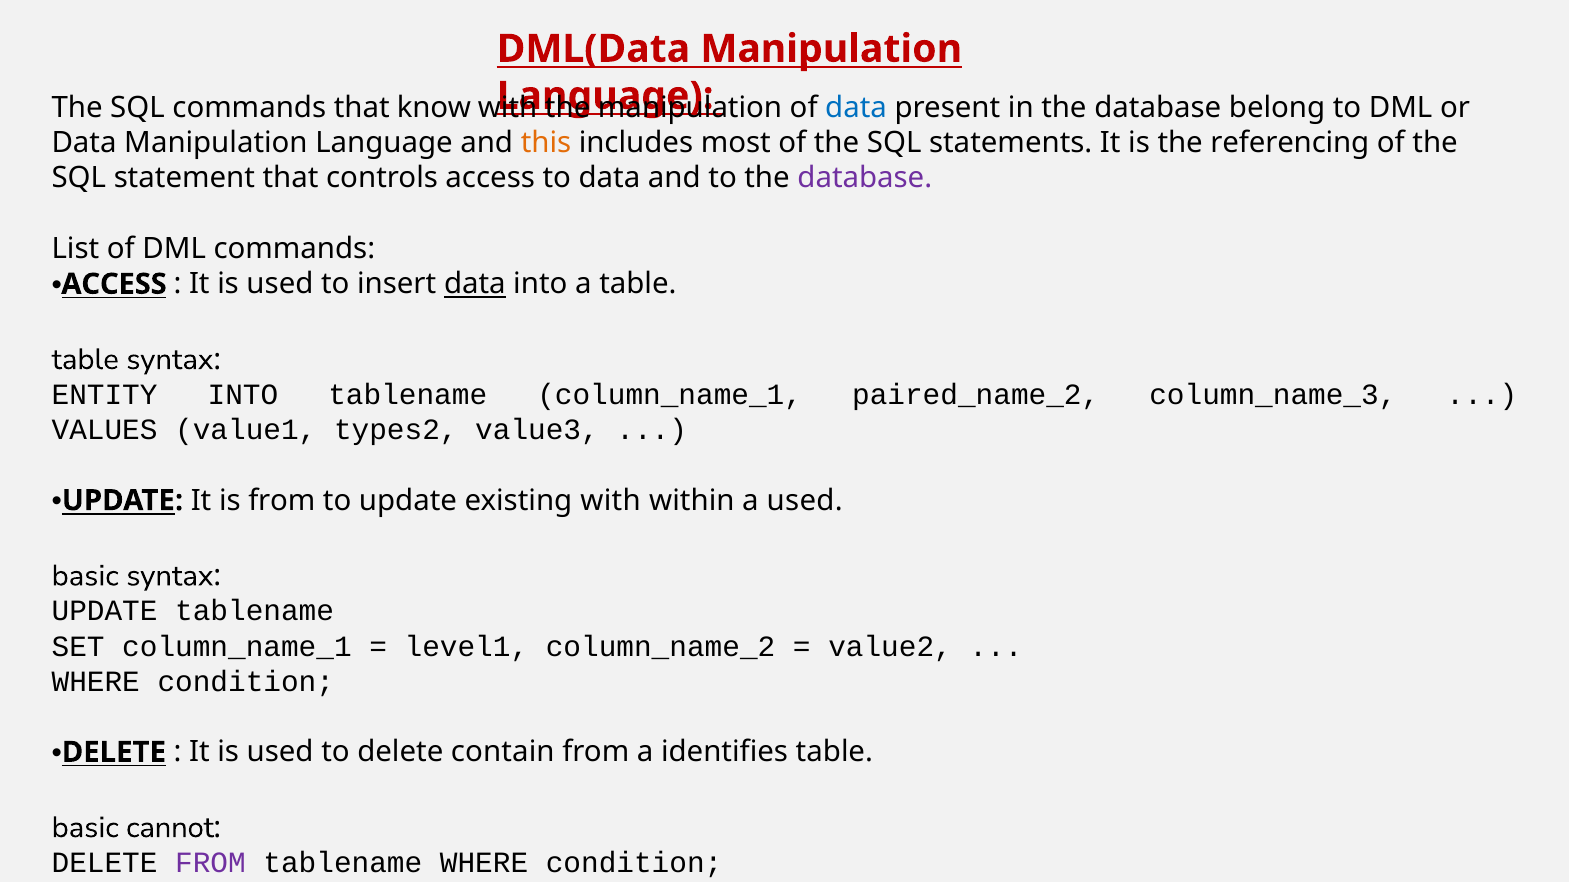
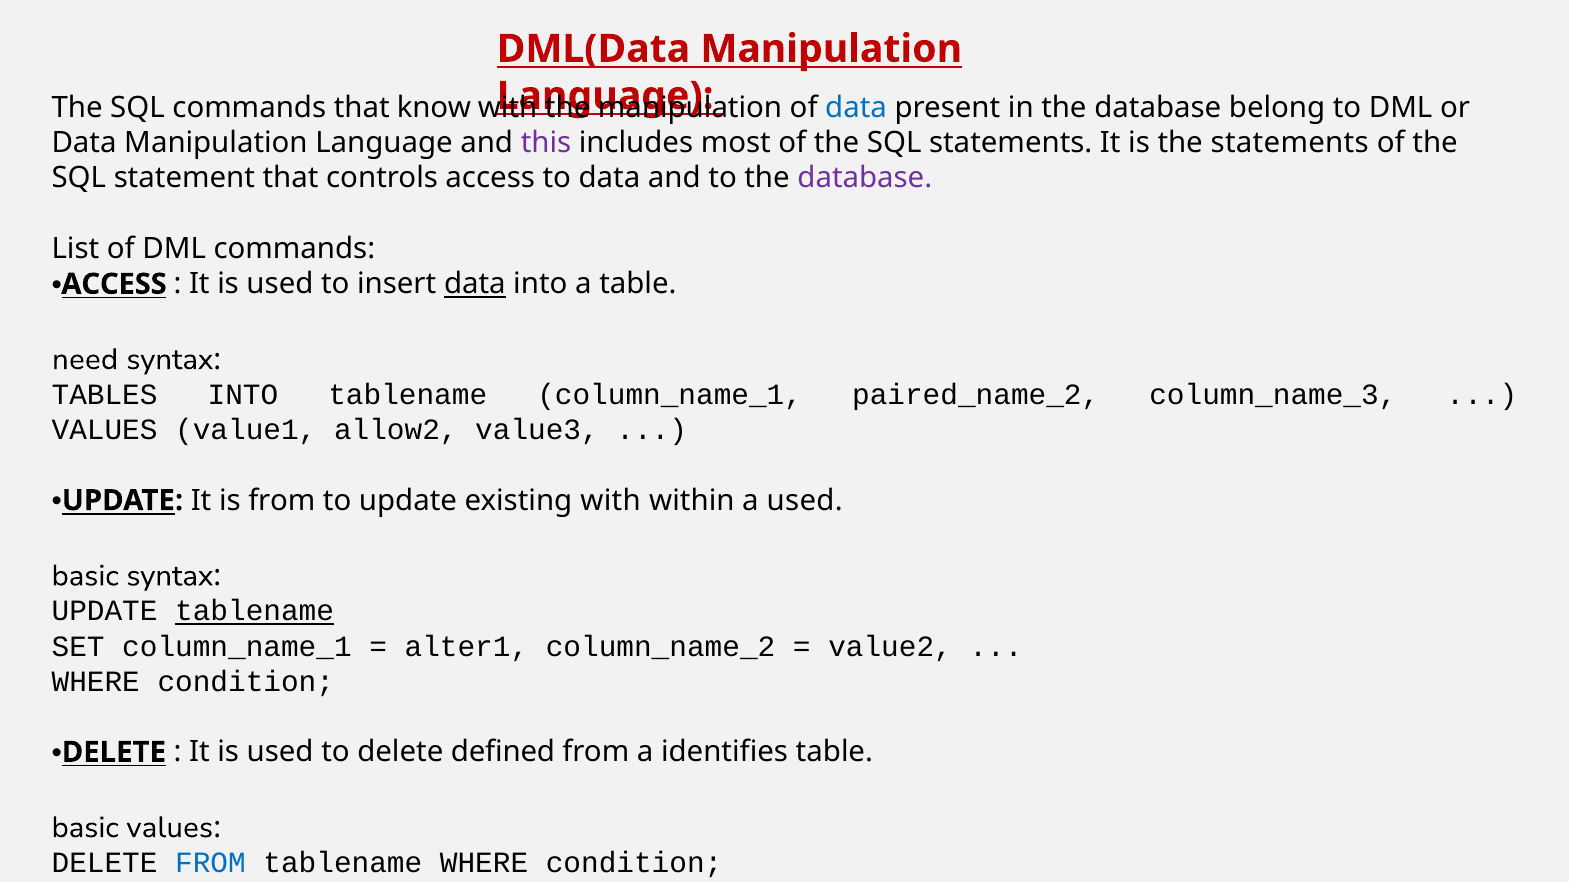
this colour: orange -> purple (546, 143)
the referencing: referencing -> statements (1290, 143)
table: table -> need (85, 360)
ENTITY: ENTITY -> TABLES (105, 395)
types2: types2 -> allow2 (396, 430)
tablename underline: none -> present (255, 611)
level1: level1 -> alter1 (466, 647)
contain: contain -> defined (503, 753)
basic cannot: cannot -> values (170, 828)
FROM colour: purple -> blue (210, 863)
